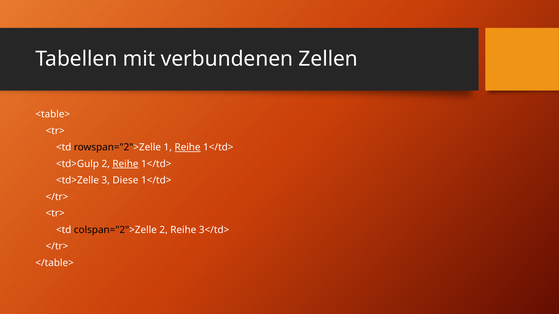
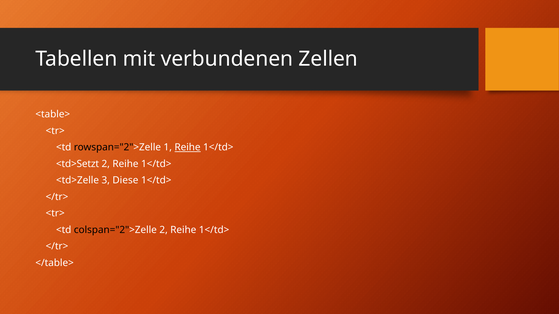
<td>Gulp: <td>Gulp -> <td>Setzt (78, 164)
Reihe underline: present -> none (125, 164)
colspan="2">Zelle 2 Reihe 3</td>: 3</td> -> 1</td> (214, 230)
